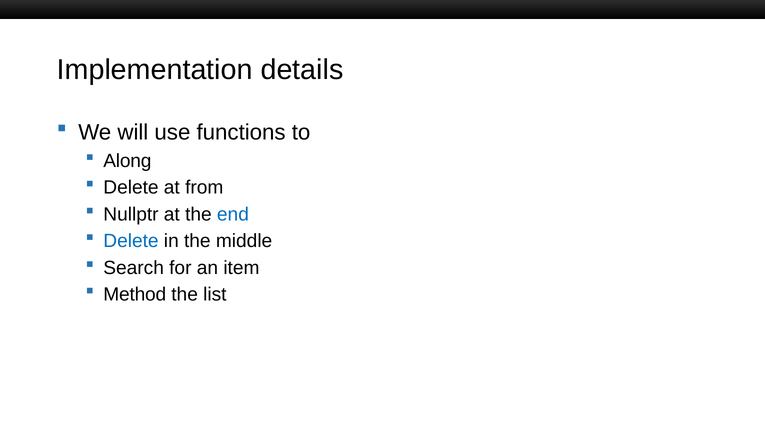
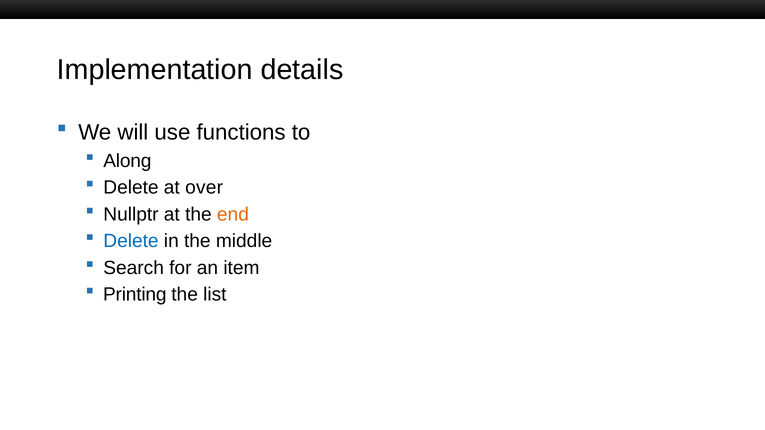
from: from -> over (204, 188)
end colour: blue -> orange (233, 215)
Method: Method -> Printing (135, 295)
